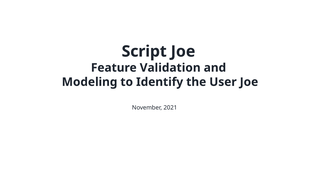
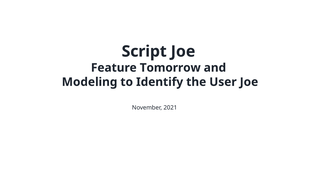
Feature Validation: Validation -> Tomorrow (170, 68)
